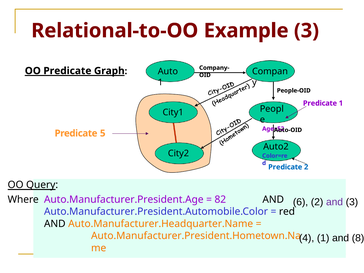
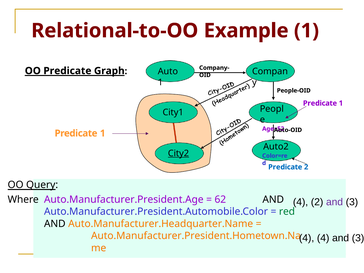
Example 3: 3 -> 1 (306, 31)
5: 5 -> 1 (103, 133)
City2 underline: none -> present (178, 153)
82: 82 -> 62 (220, 199)
6: 6 -> 4 (301, 202)
red colour: black -> green (287, 212)
4 1: 1 -> 4 (323, 238)
8: 8 -> 3 (358, 238)
